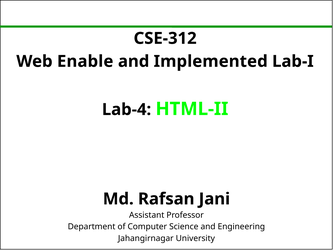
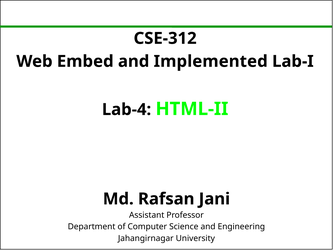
Enable: Enable -> Embed (85, 61)
